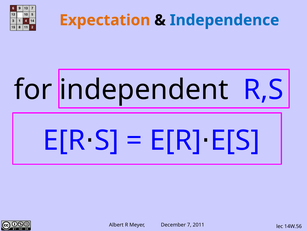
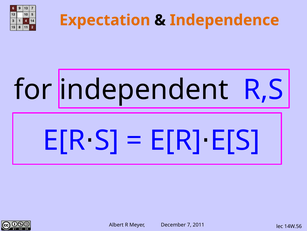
Independence colour: blue -> orange (225, 20)
